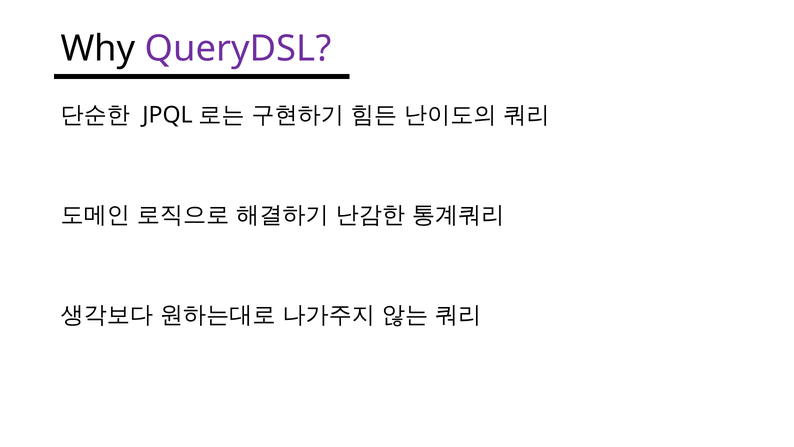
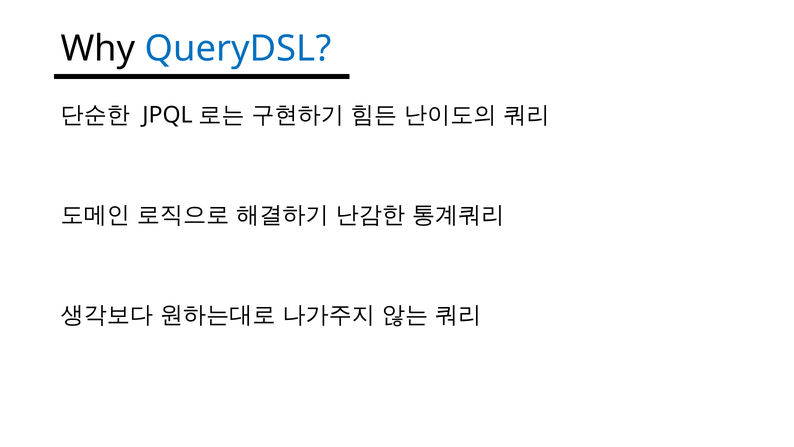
QueryDSL colour: purple -> blue (238, 49)
